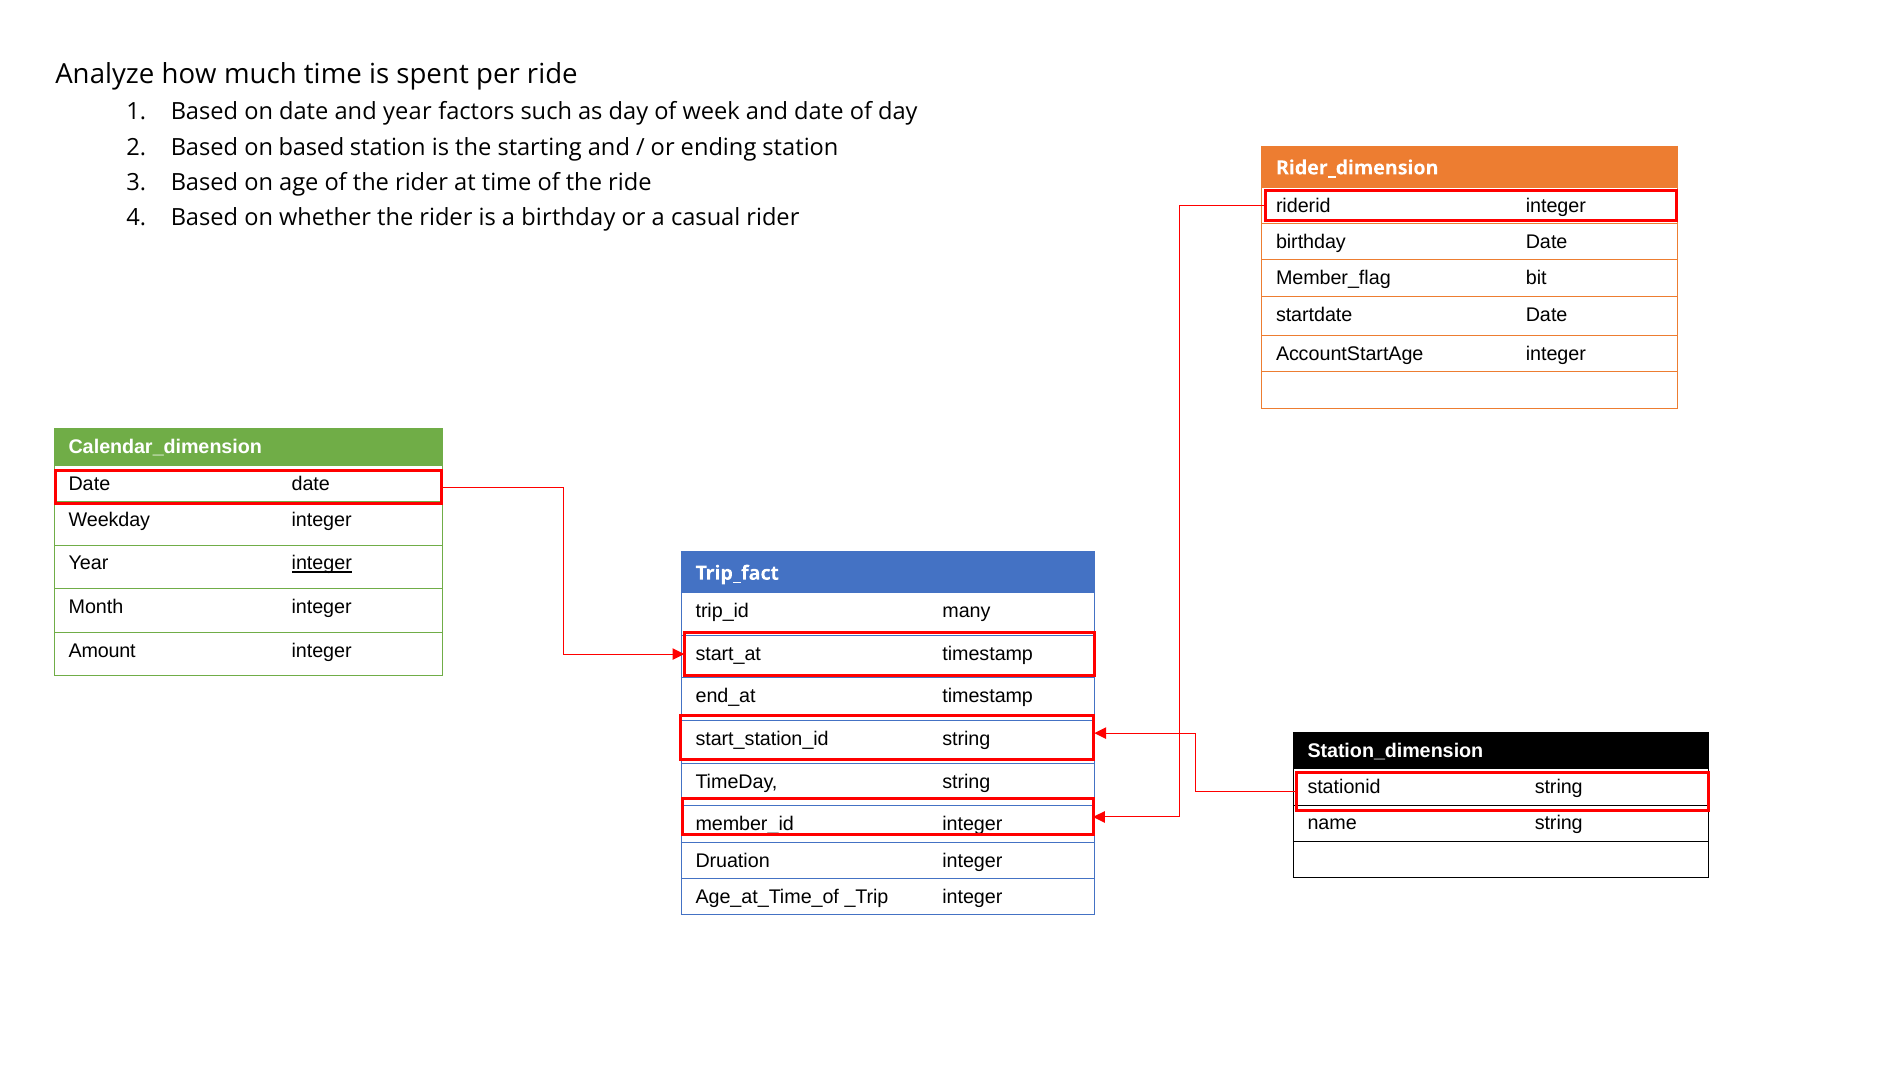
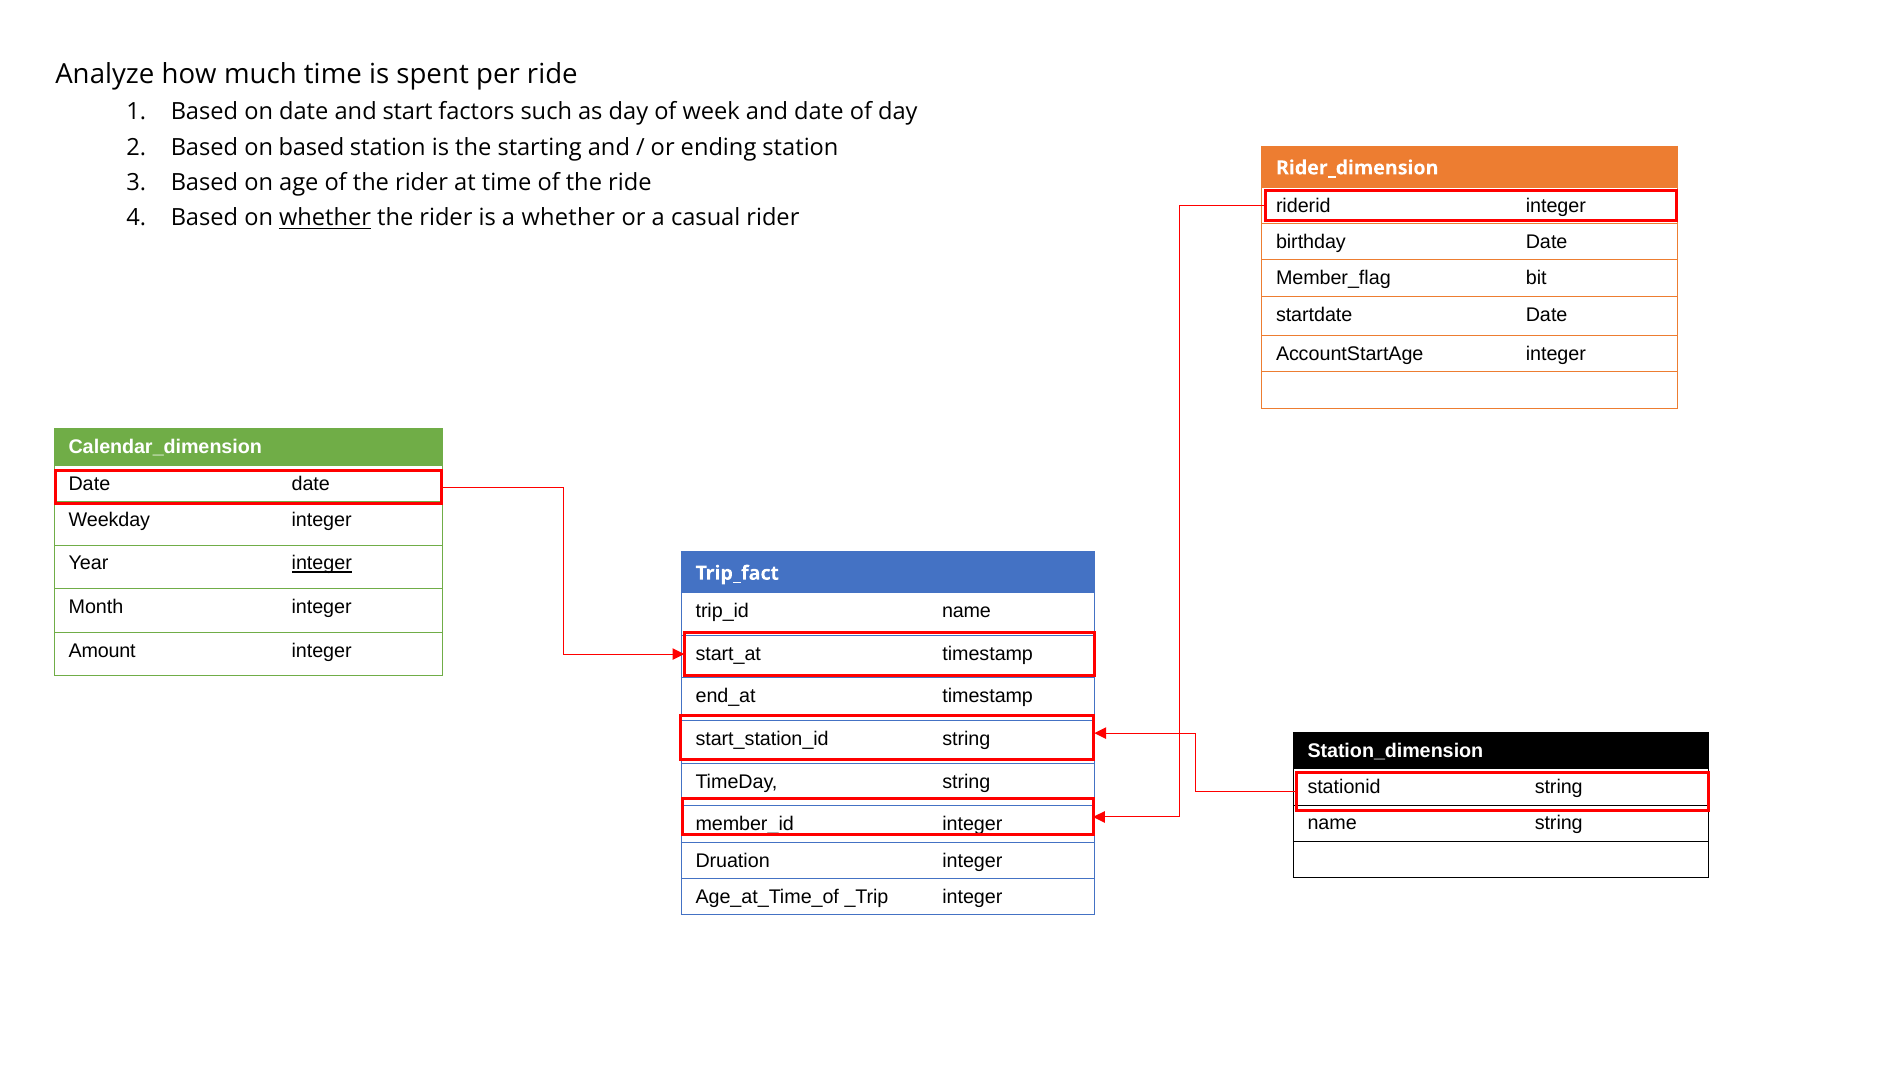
and year: year -> start (408, 112)
whether underline: none -> present (325, 218)
a birthday: birthday -> whether (568, 218)
many: many -> name (966, 611)
